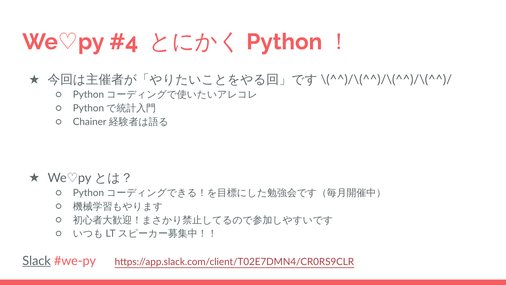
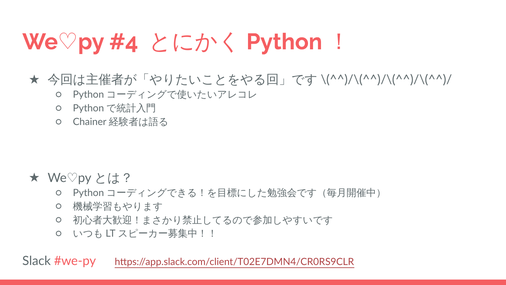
Slack underline: present -> none (37, 261)
